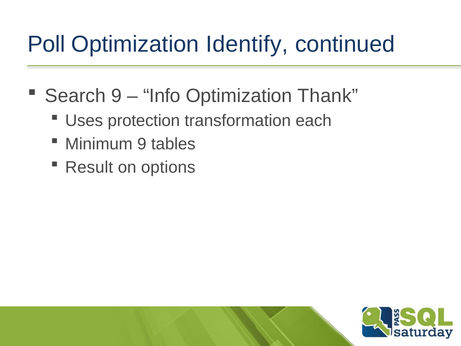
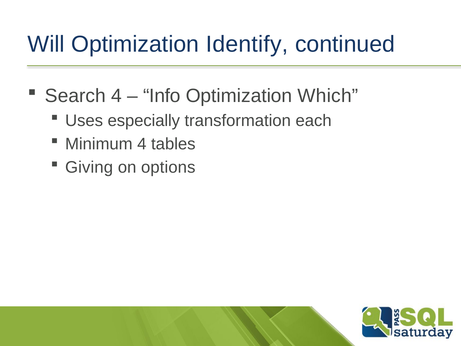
Poll: Poll -> Will (46, 44)
Search 9: 9 -> 4 (116, 96)
Thank: Thank -> Which (328, 96)
protection: protection -> especially (144, 121)
Minimum 9: 9 -> 4 (142, 144)
Result: Result -> Giving (89, 167)
